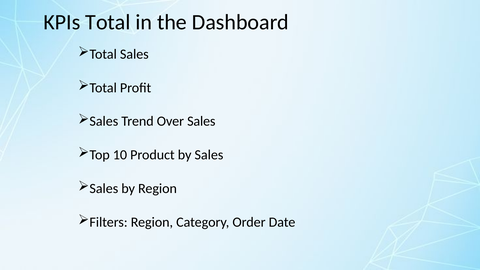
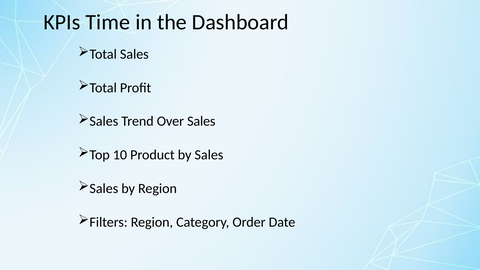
KPIs Total: Total -> Time (108, 22)
